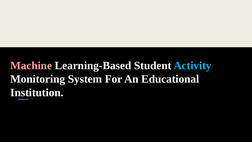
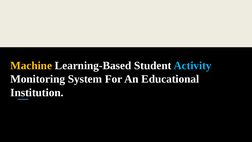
Machine colour: pink -> yellow (31, 65)
